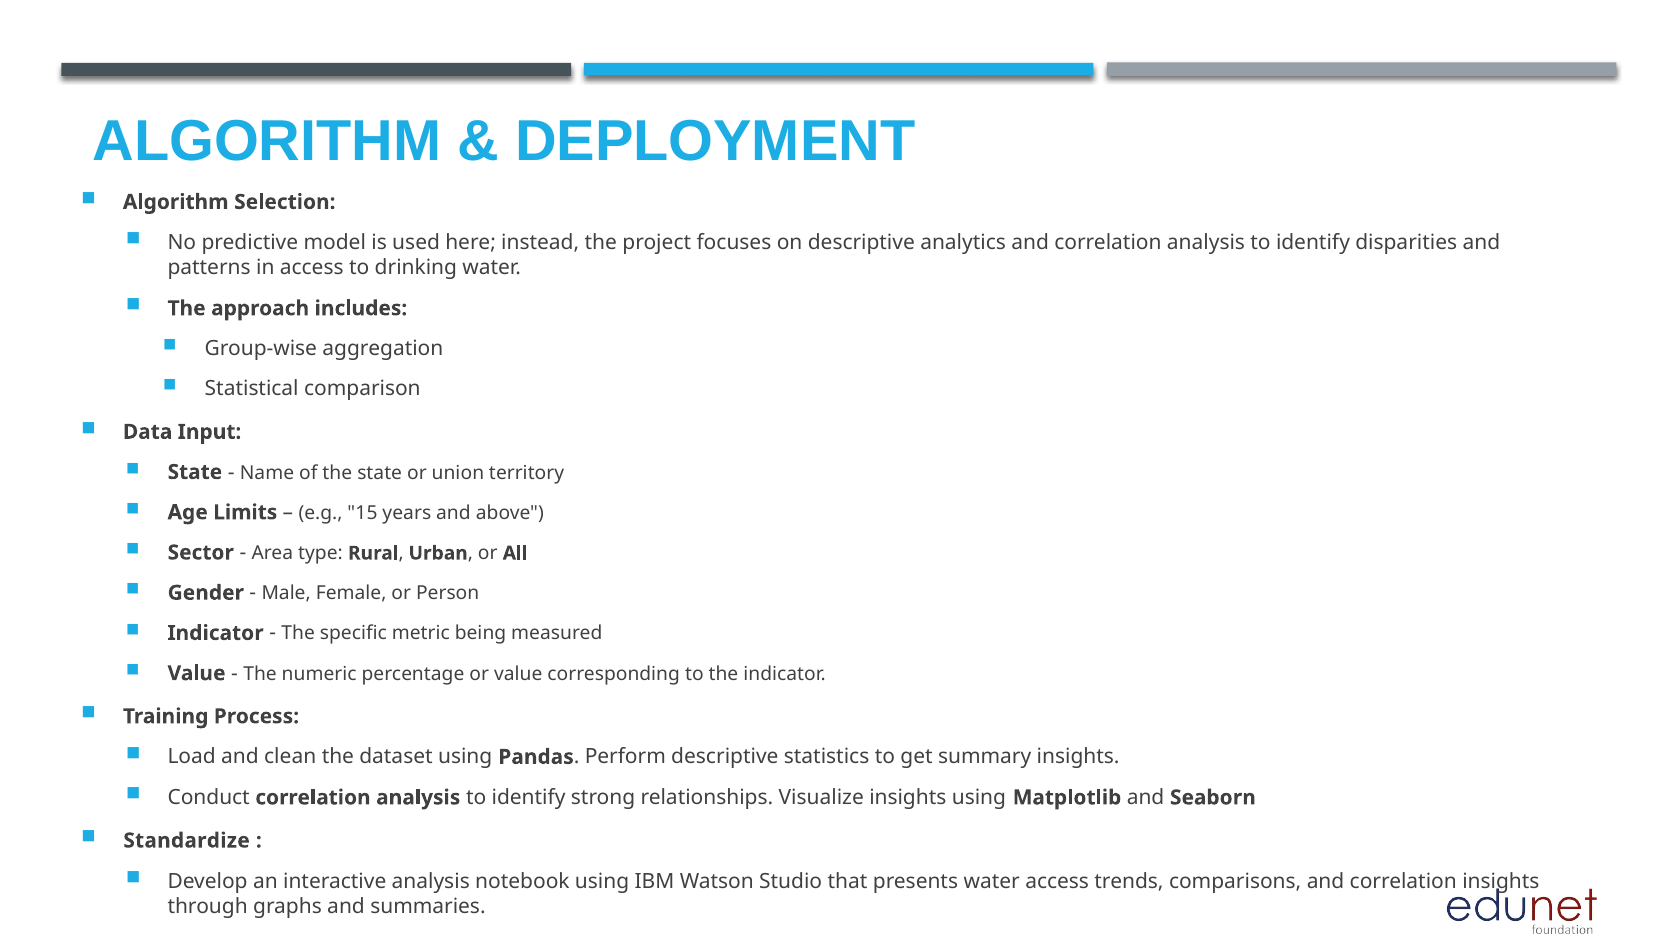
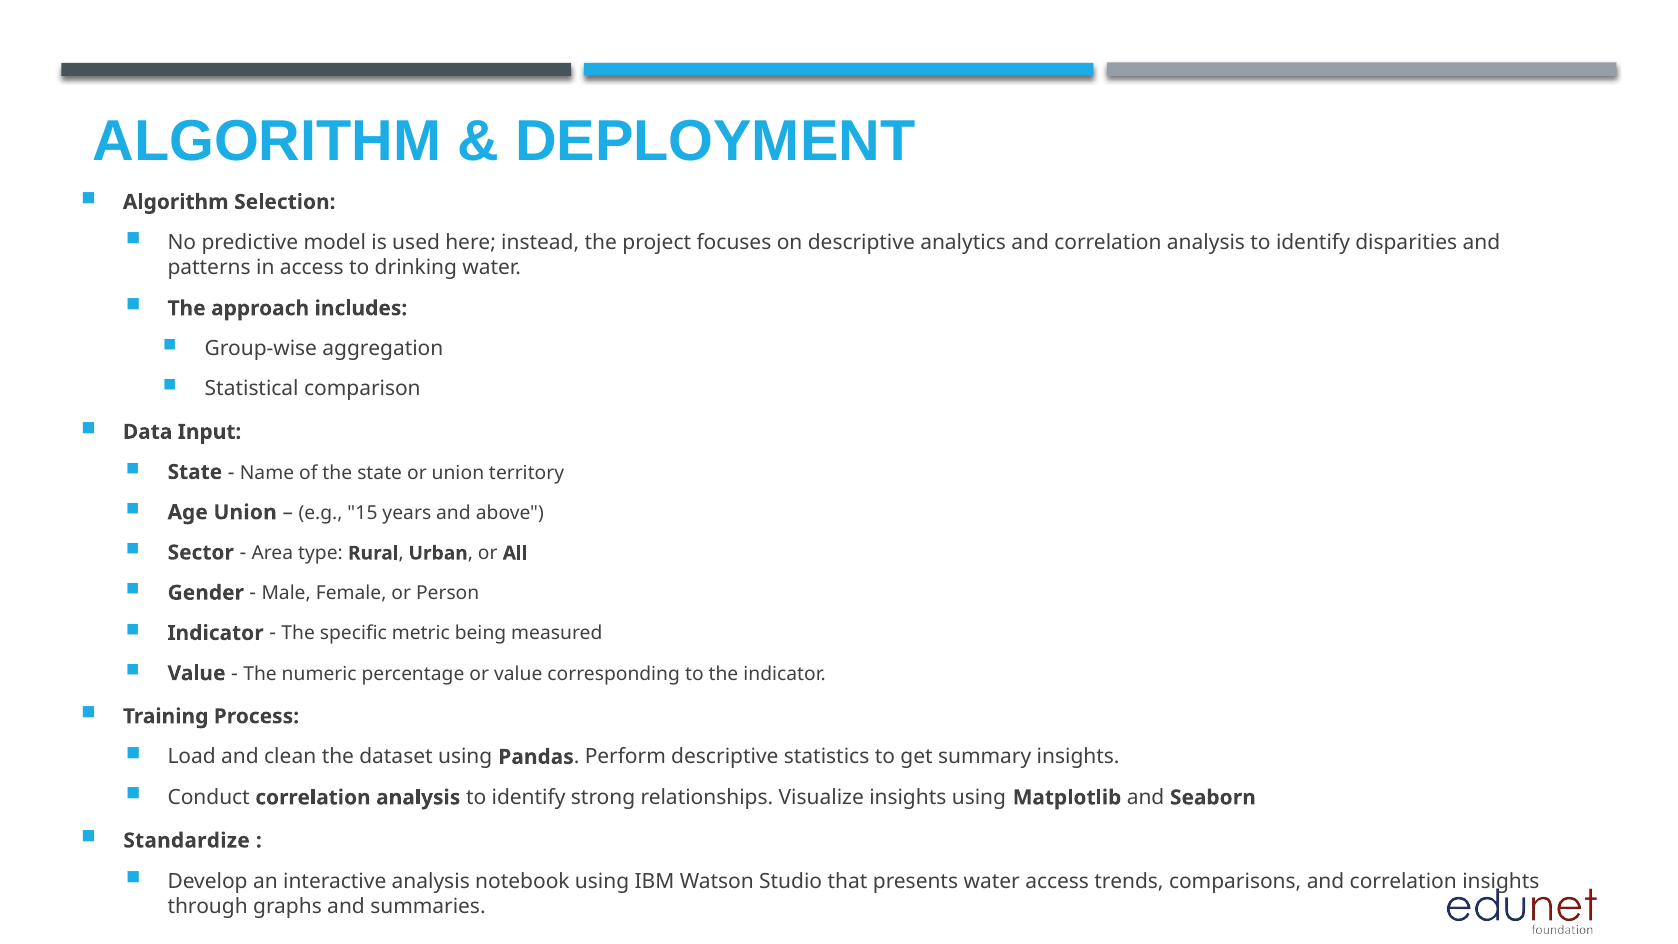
Age Limits: Limits -> Union (245, 512)
